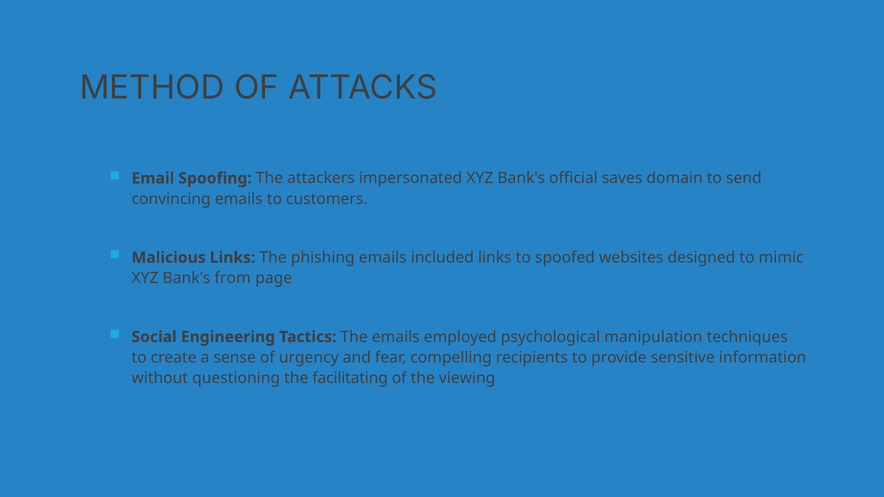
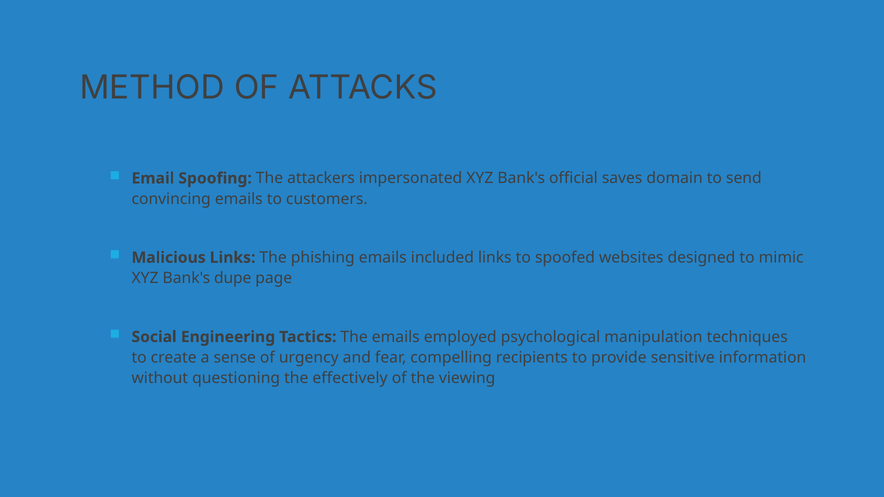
from: from -> dupe (233, 278)
facilitating: facilitating -> effectively (350, 378)
